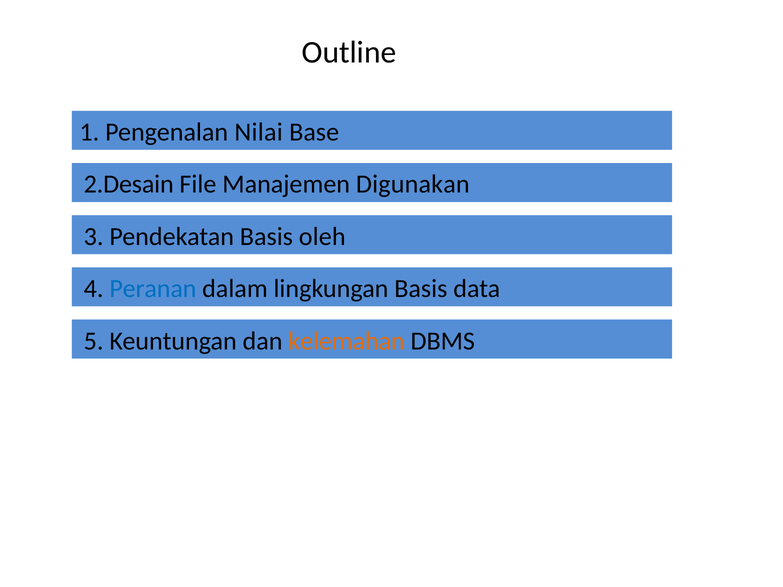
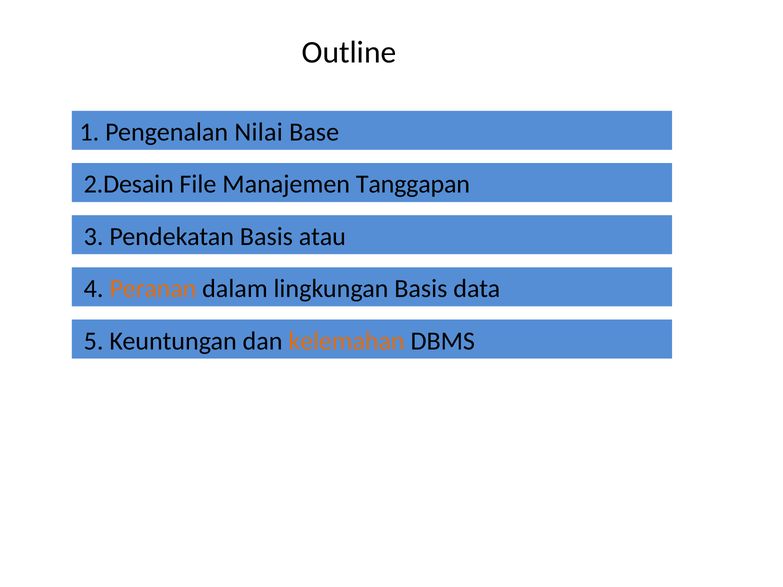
Digunakan: Digunakan -> Tanggapan (413, 184)
oleh: oleh -> atau (322, 237)
Peranan colour: blue -> orange (153, 289)
